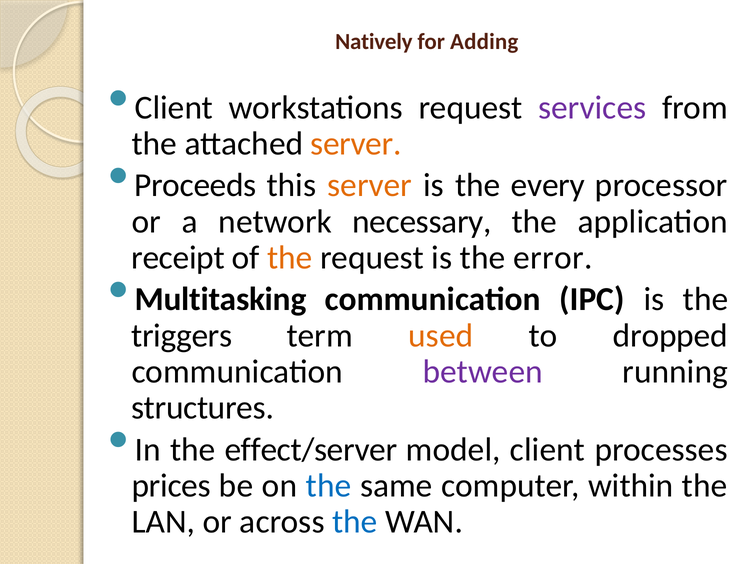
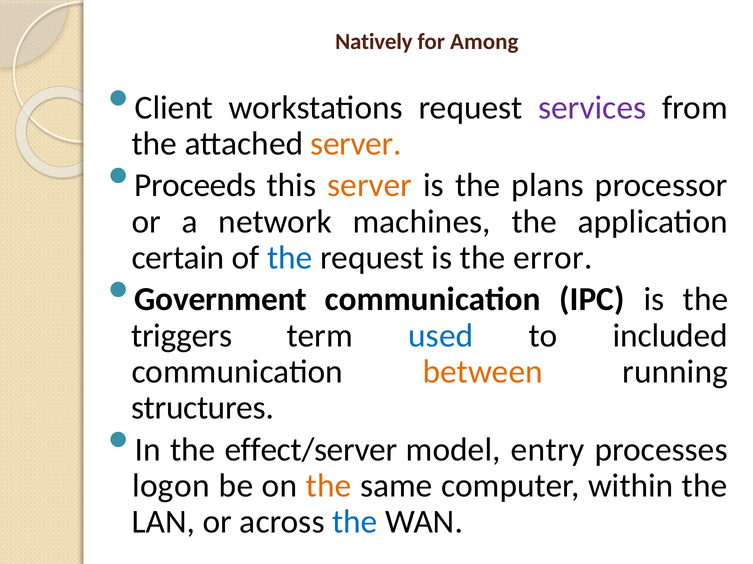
Adding: Adding -> Among (484, 42)
every: every -> plans (548, 186)
necessary: necessary -> machines (422, 222)
receipt: receipt -> certain (178, 258)
the colour: orange -> blue (290, 258)
Multitasking: Multitasking -> Government (221, 300)
used colour: orange -> blue (441, 336)
dropped: dropped -> included (670, 336)
between colour: purple -> orange (483, 372)
model client: client -> entry (547, 450)
prices: prices -> logon (171, 486)
the colour: blue -> orange (329, 486)
